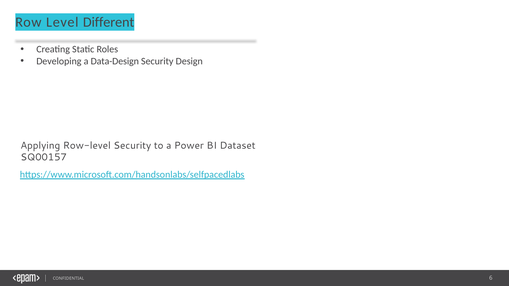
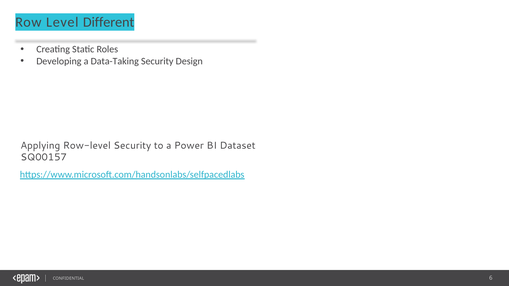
Data-Design: Data-Design -> Data-Taking (115, 61)
